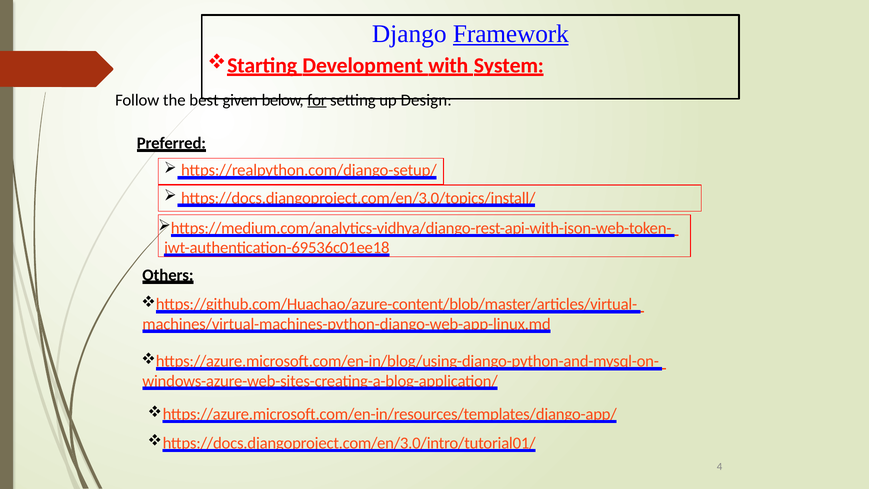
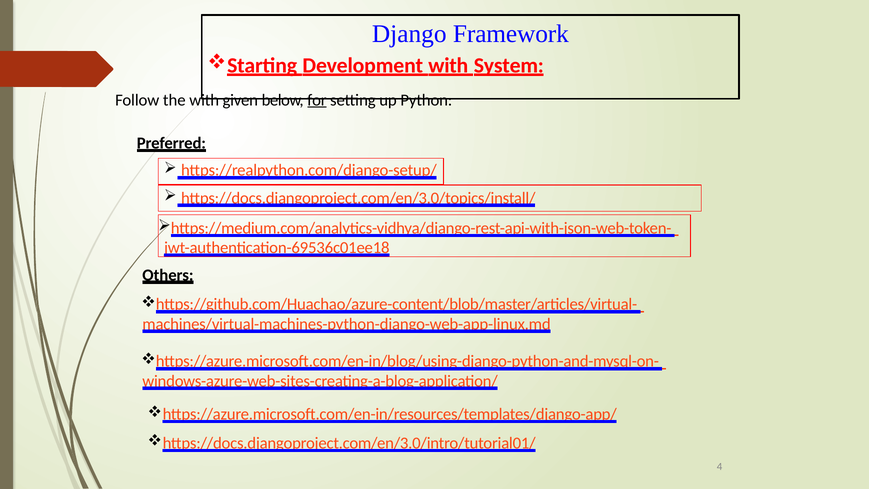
Framework underline: present -> none (511, 34)
the best: best -> with (204, 100)
Design: Design -> Python (426, 100)
